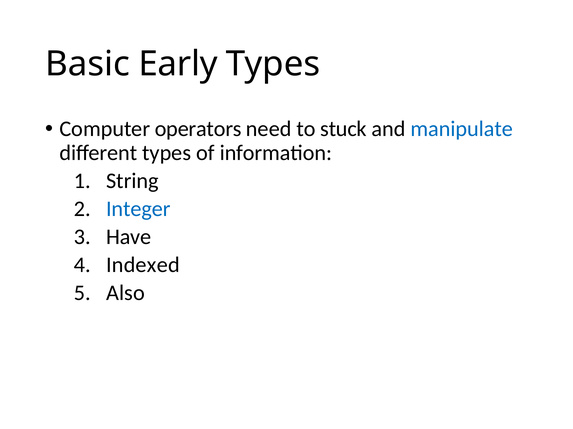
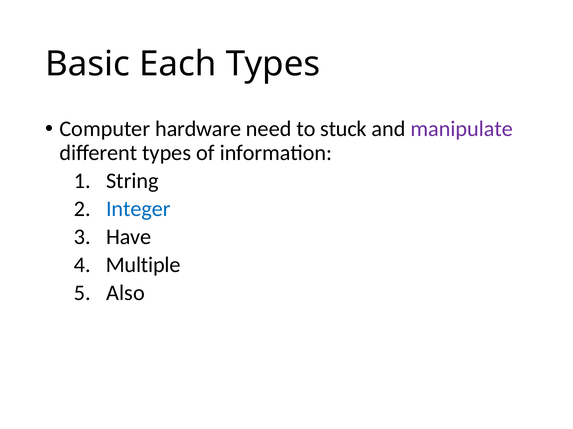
Early: Early -> Each (178, 64)
operators: operators -> hardware (198, 129)
manipulate colour: blue -> purple (462, 129)
Indexed: Indexed -> Multiple (143, 265)
